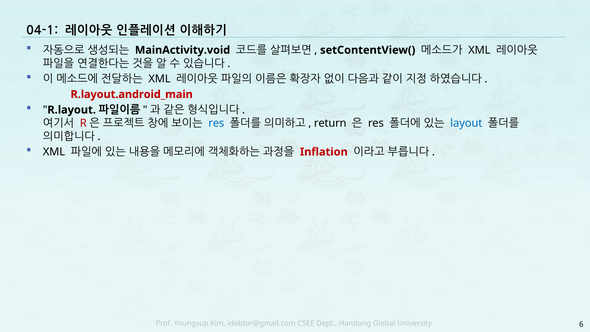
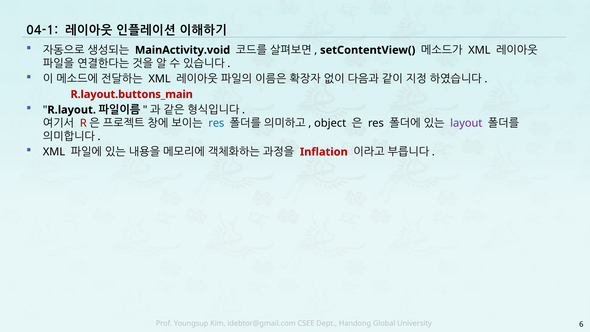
R.layout.android_main: R.layout.android_main -> R.layout.buttons_main (132, 94)
return: return -> object (330, 123)
layout colour: blue -> purple (466, 123)
